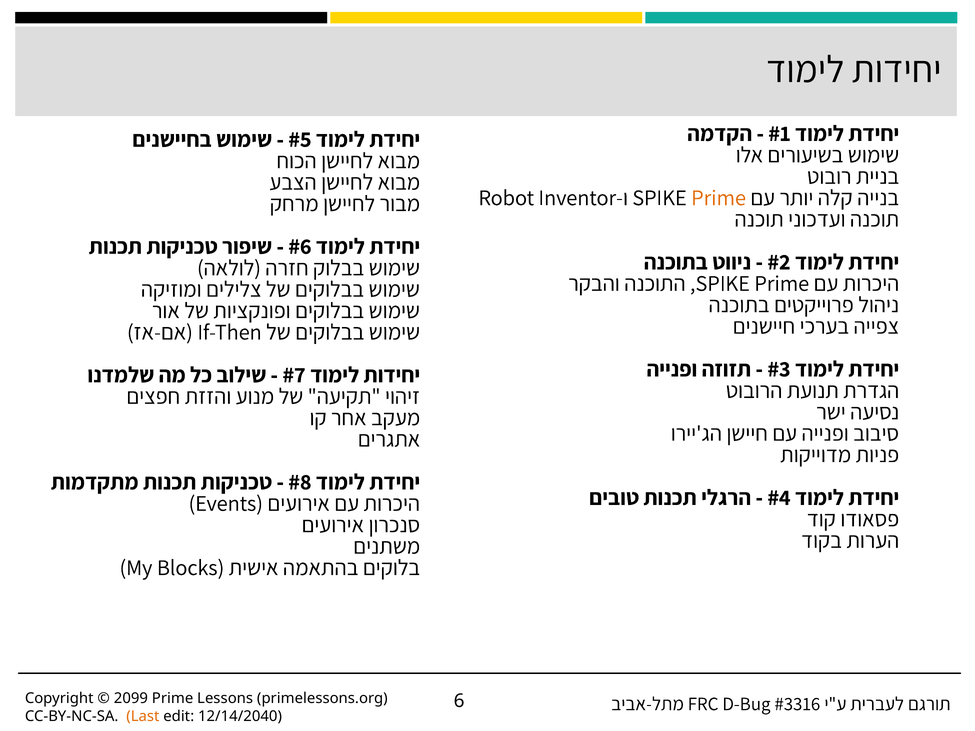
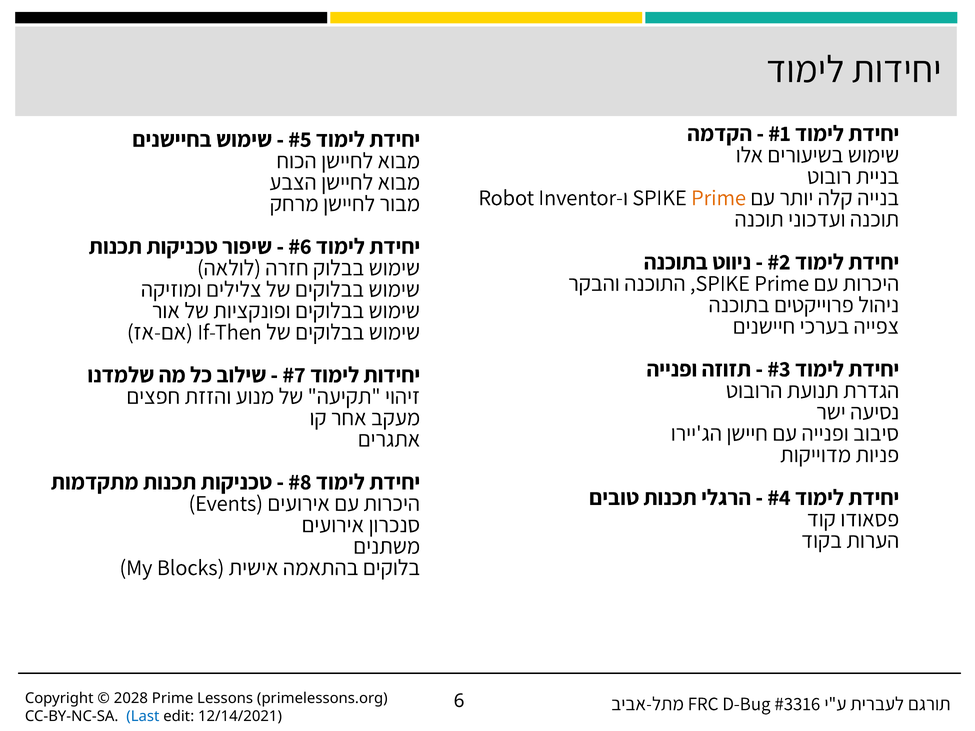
2099: 2099 -> 2028 (131, 698)
Last colour: orange -> blue (143, 716)
12/14/2040: 12/14/2040 -> 12/14/2021 (240, 716)
